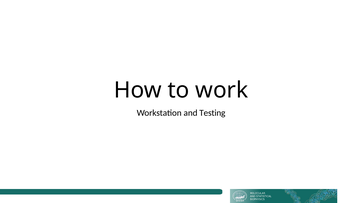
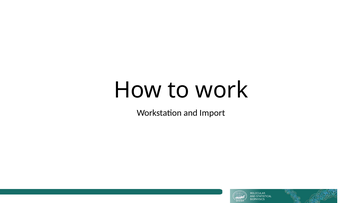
Testing: Testing -> Import (212, 113)
